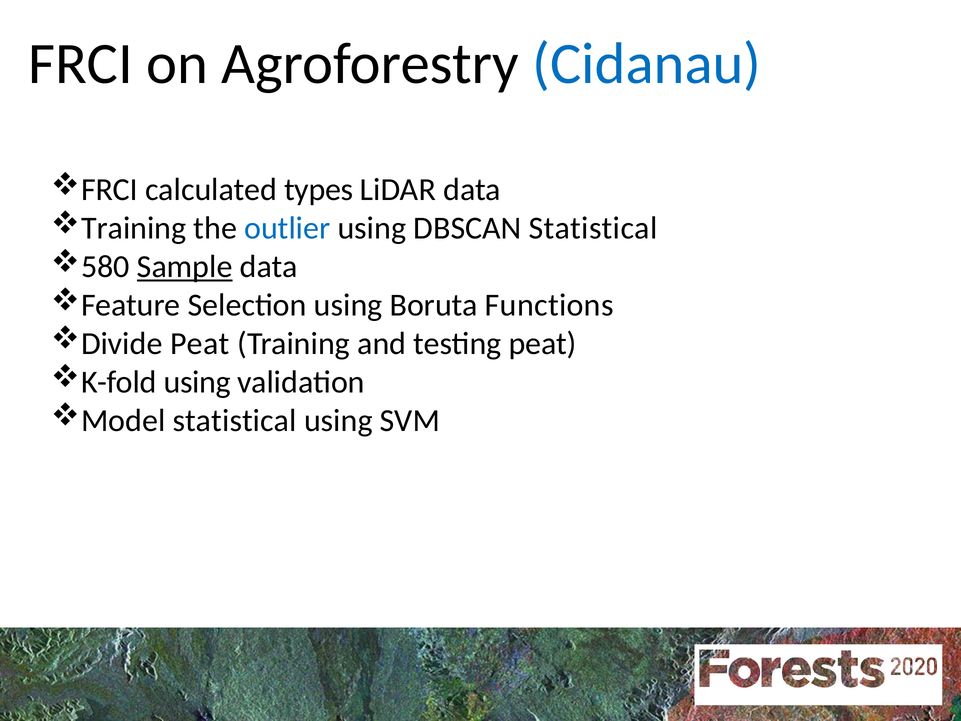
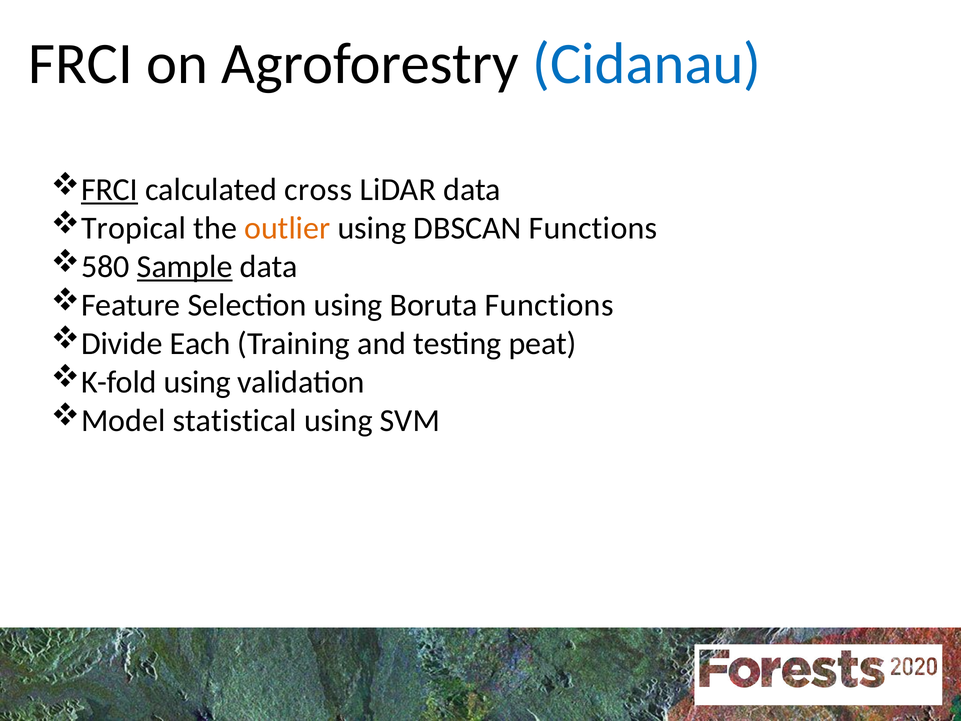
FRCI underline: none -> present (110, 190)
types: types -> cross (318, 190)
Training: Training -> Tropical (134, 228)
outlier colour: blue -> orange (287, 228)
DBSCAN Statistical: Statistical -> Functions (593, 228)
Divide Peat: Peat -> Each (200, 344)
